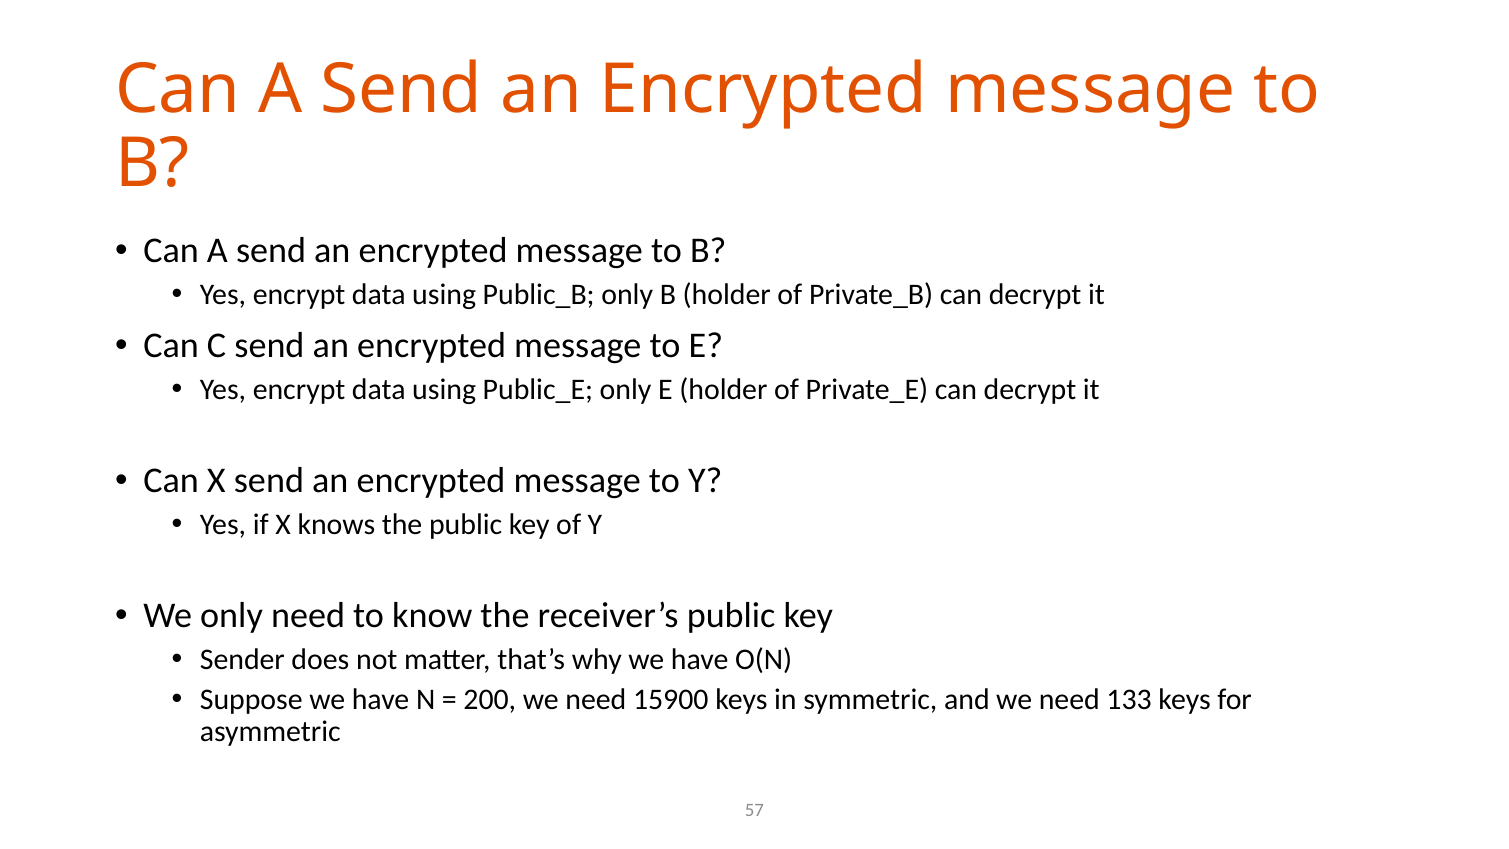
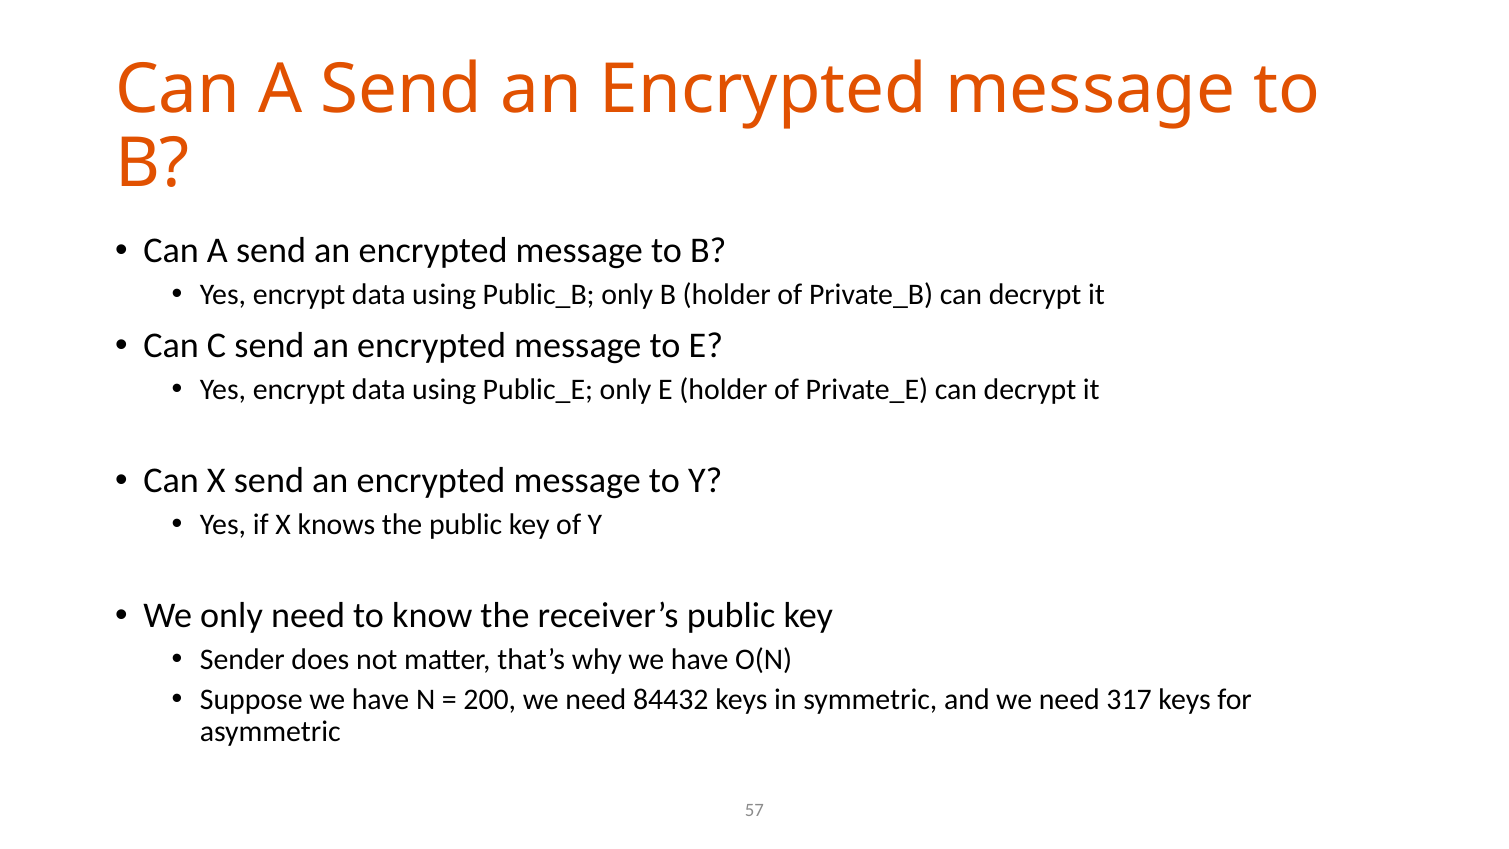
15900: 15900 -> 84432 (671, 699)
133: 133 -> 317 (1129, 699)
